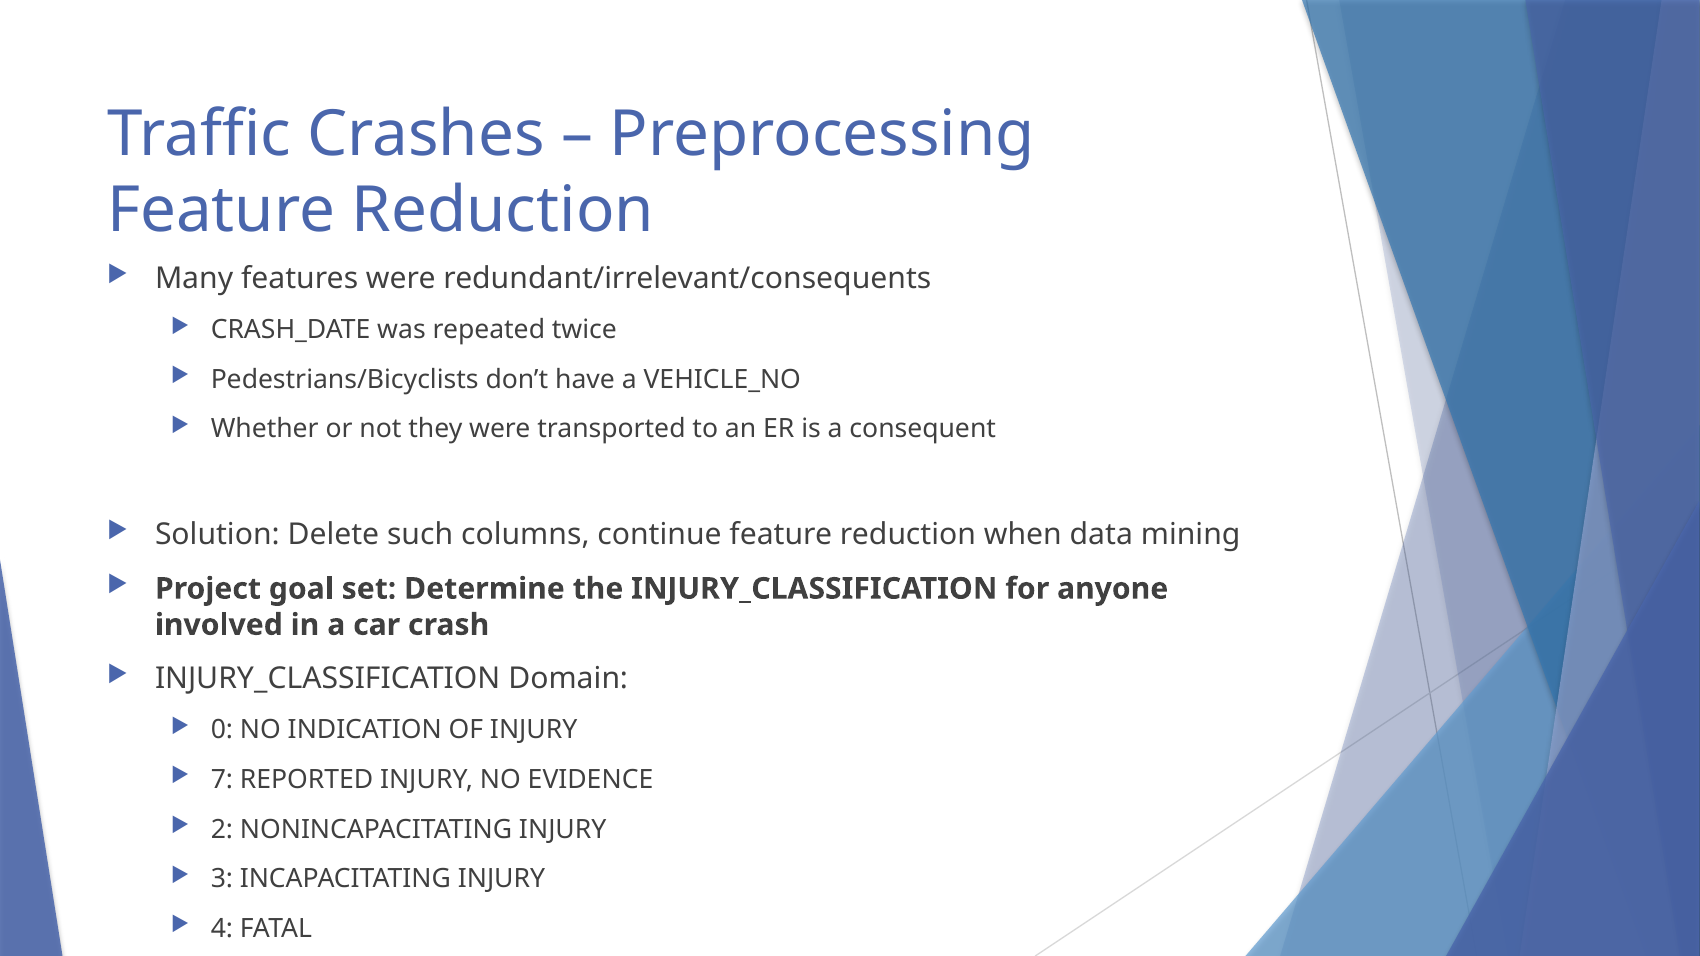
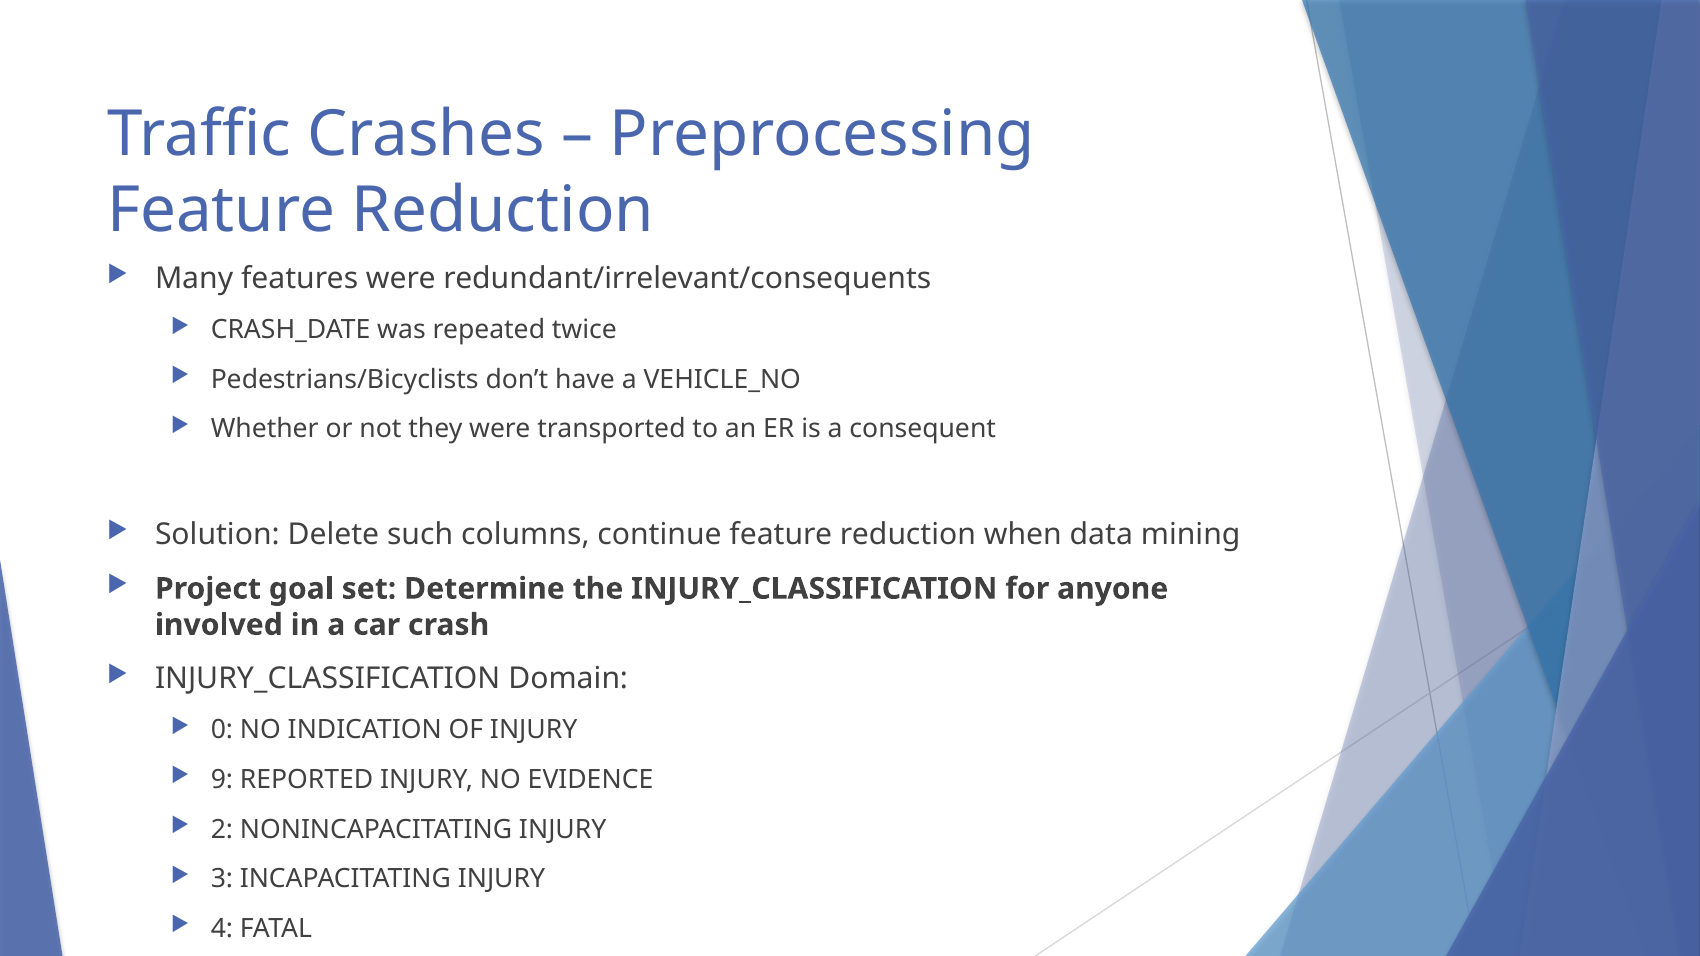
7: 7 -> 9 (222, 780)
